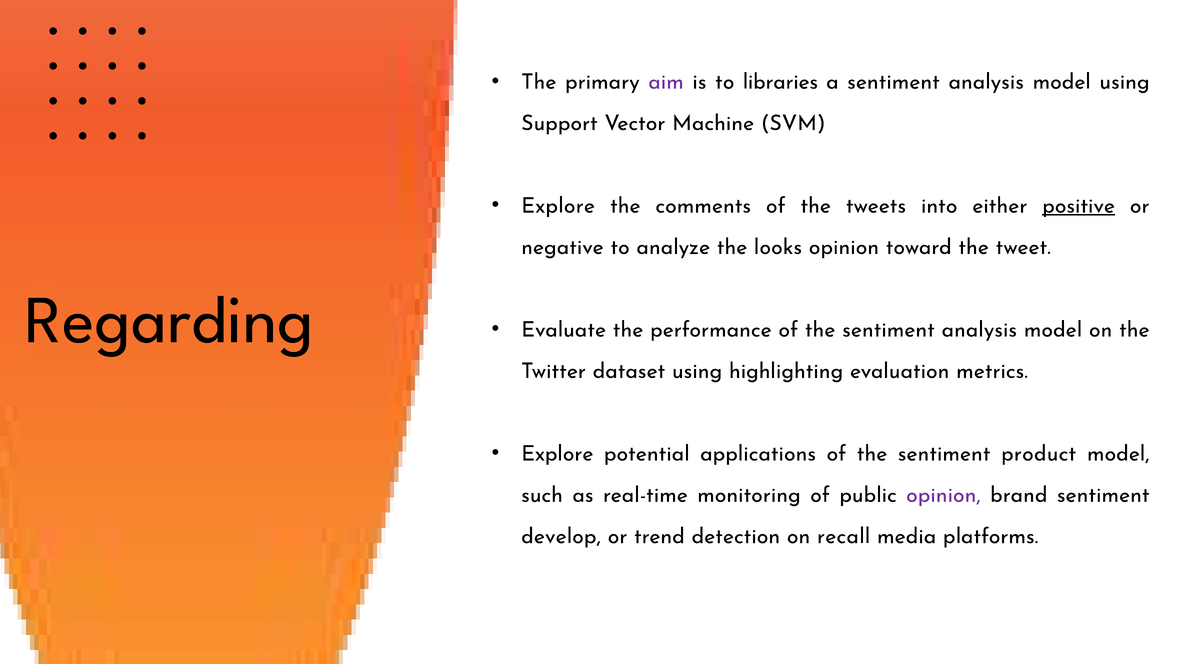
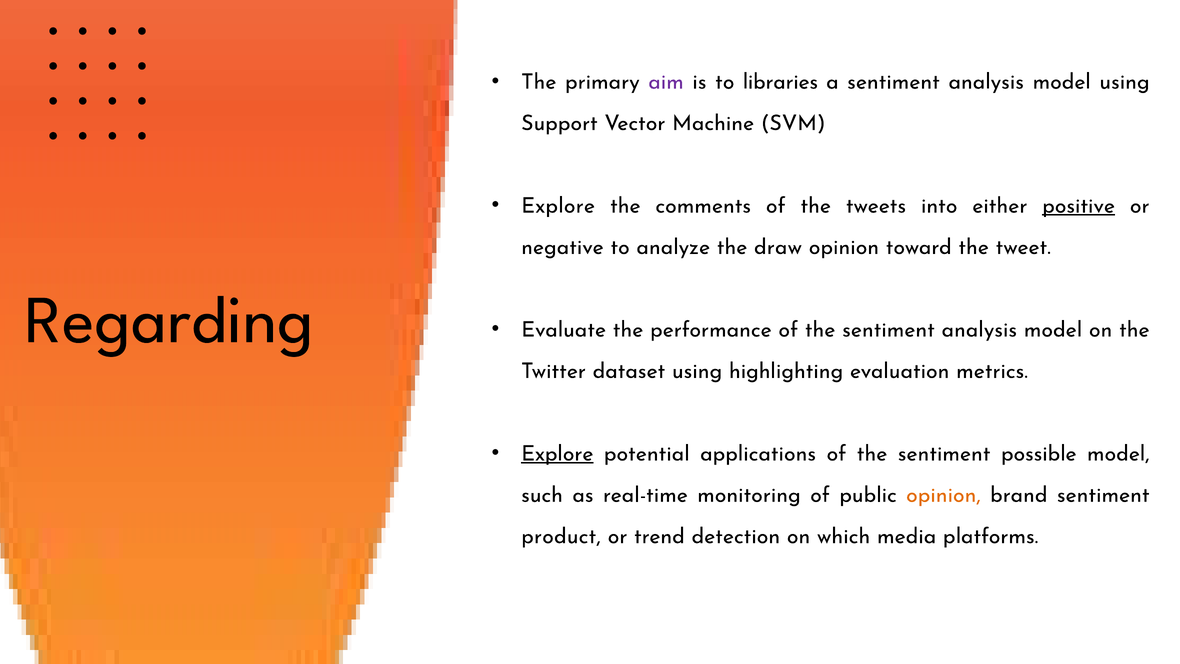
looks: looks -> draw (778, 247)
Explore underline: none -> present (557, 453)
product: product -> possible (1039, 453)
opinion colour: purple -> orange (943, 495)
develop: develop -> product (561, 536)
recall: recall -> which (844, 536)
